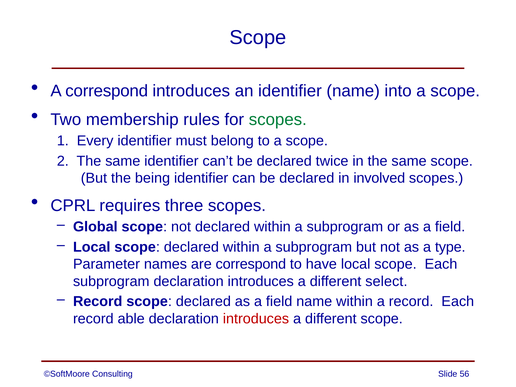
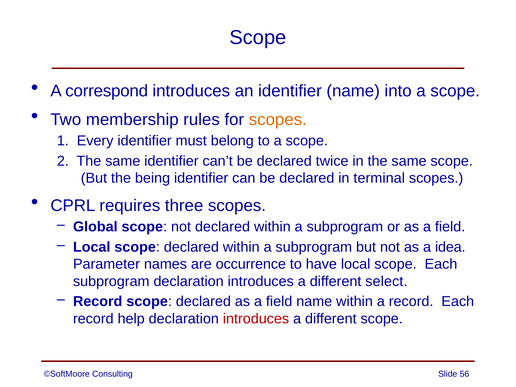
scopes colour: green -> orange (278, 119)
involved: involved -> terminal (379, 178)
type: type -> idea (450, 247)
are correspond: correspond -> occurrence (251, 264)
able: able -> help (131, 319)
